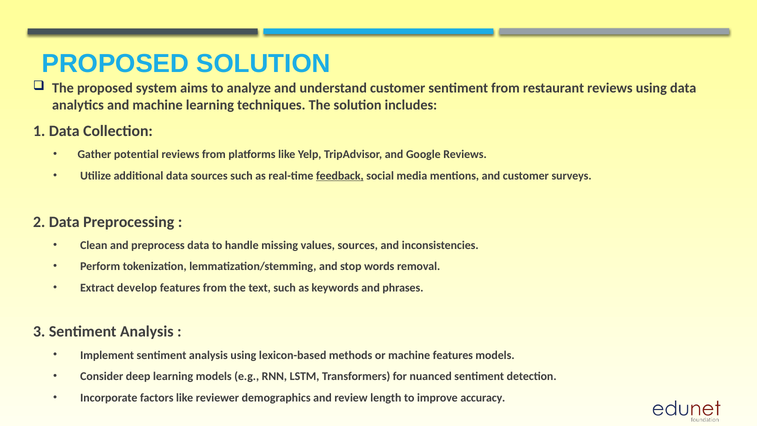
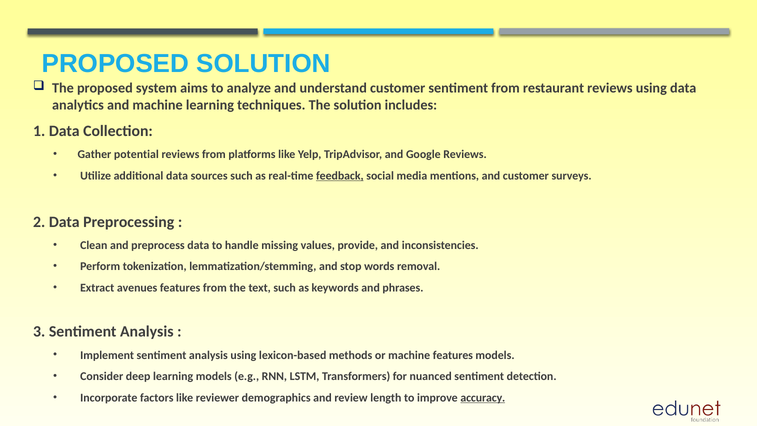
values sources: sources -> provide (358, 245)
develop: develop -> avenues (137, 288)
accuracy underline: none -> present (483, 398)
